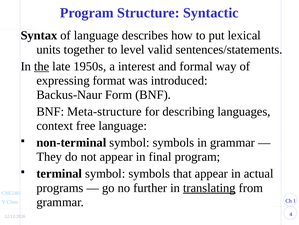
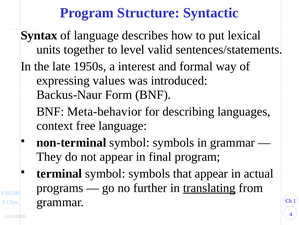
the underline: present -> none (42, 66)
format: format -> values (109, 80)
Meta-structure: Meta-structure -> Meta-behavior (104, 111)
